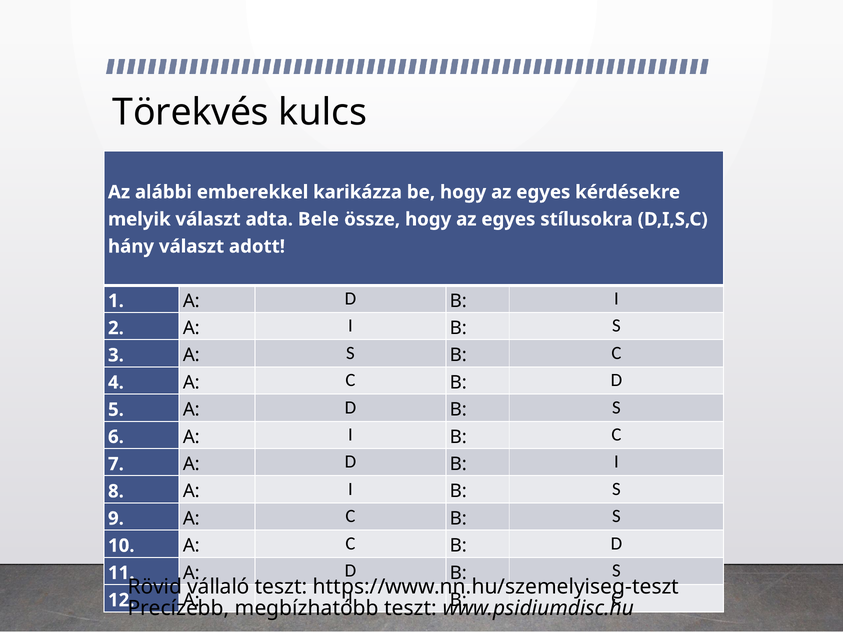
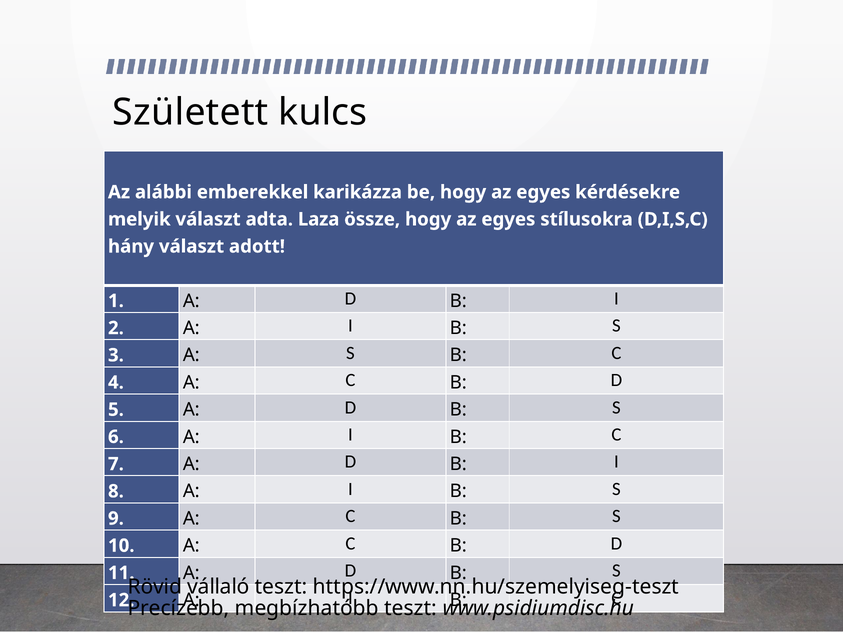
Törekvés: Törekvés -> Született (190, 112)
Bele: Bele -> Laza (319, 219)
